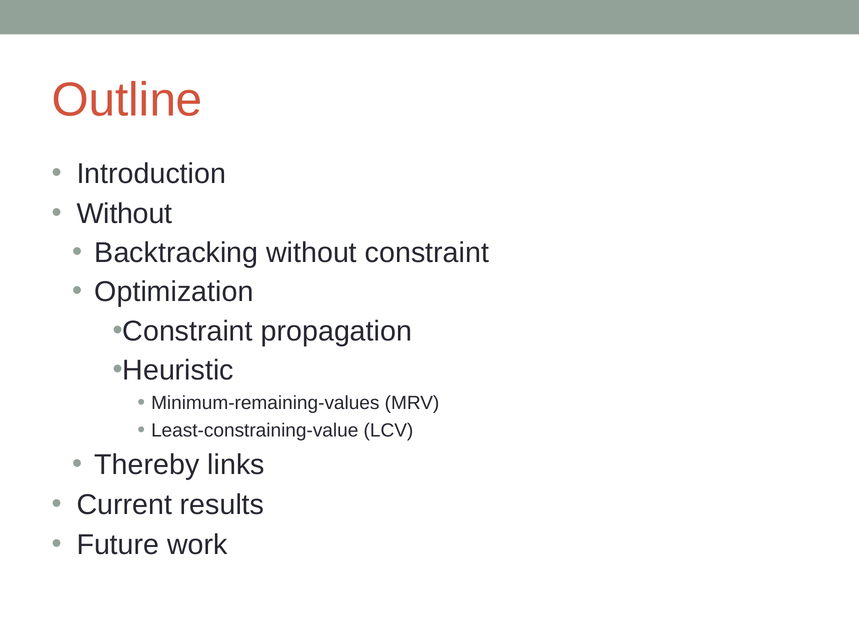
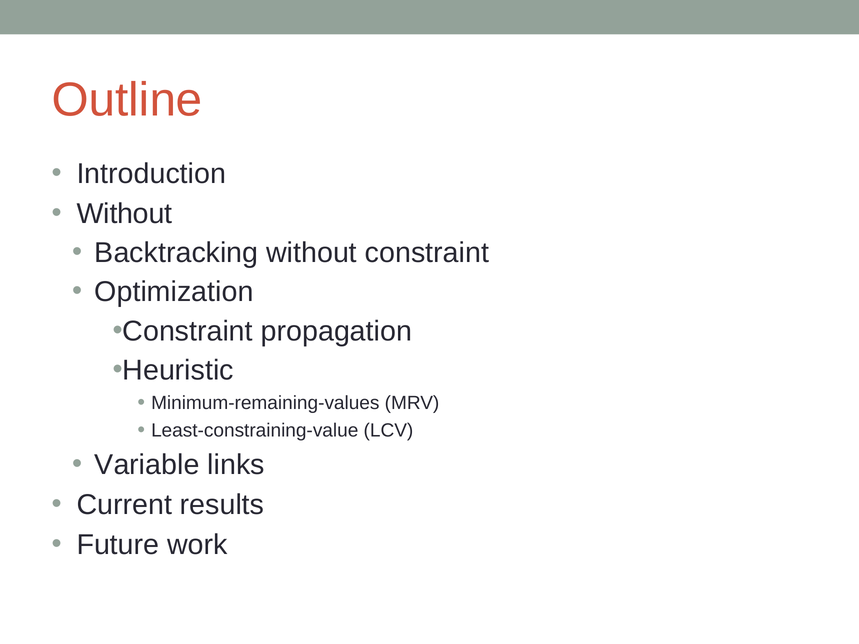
Thereby: Thereby -> Variable (147, 465)
